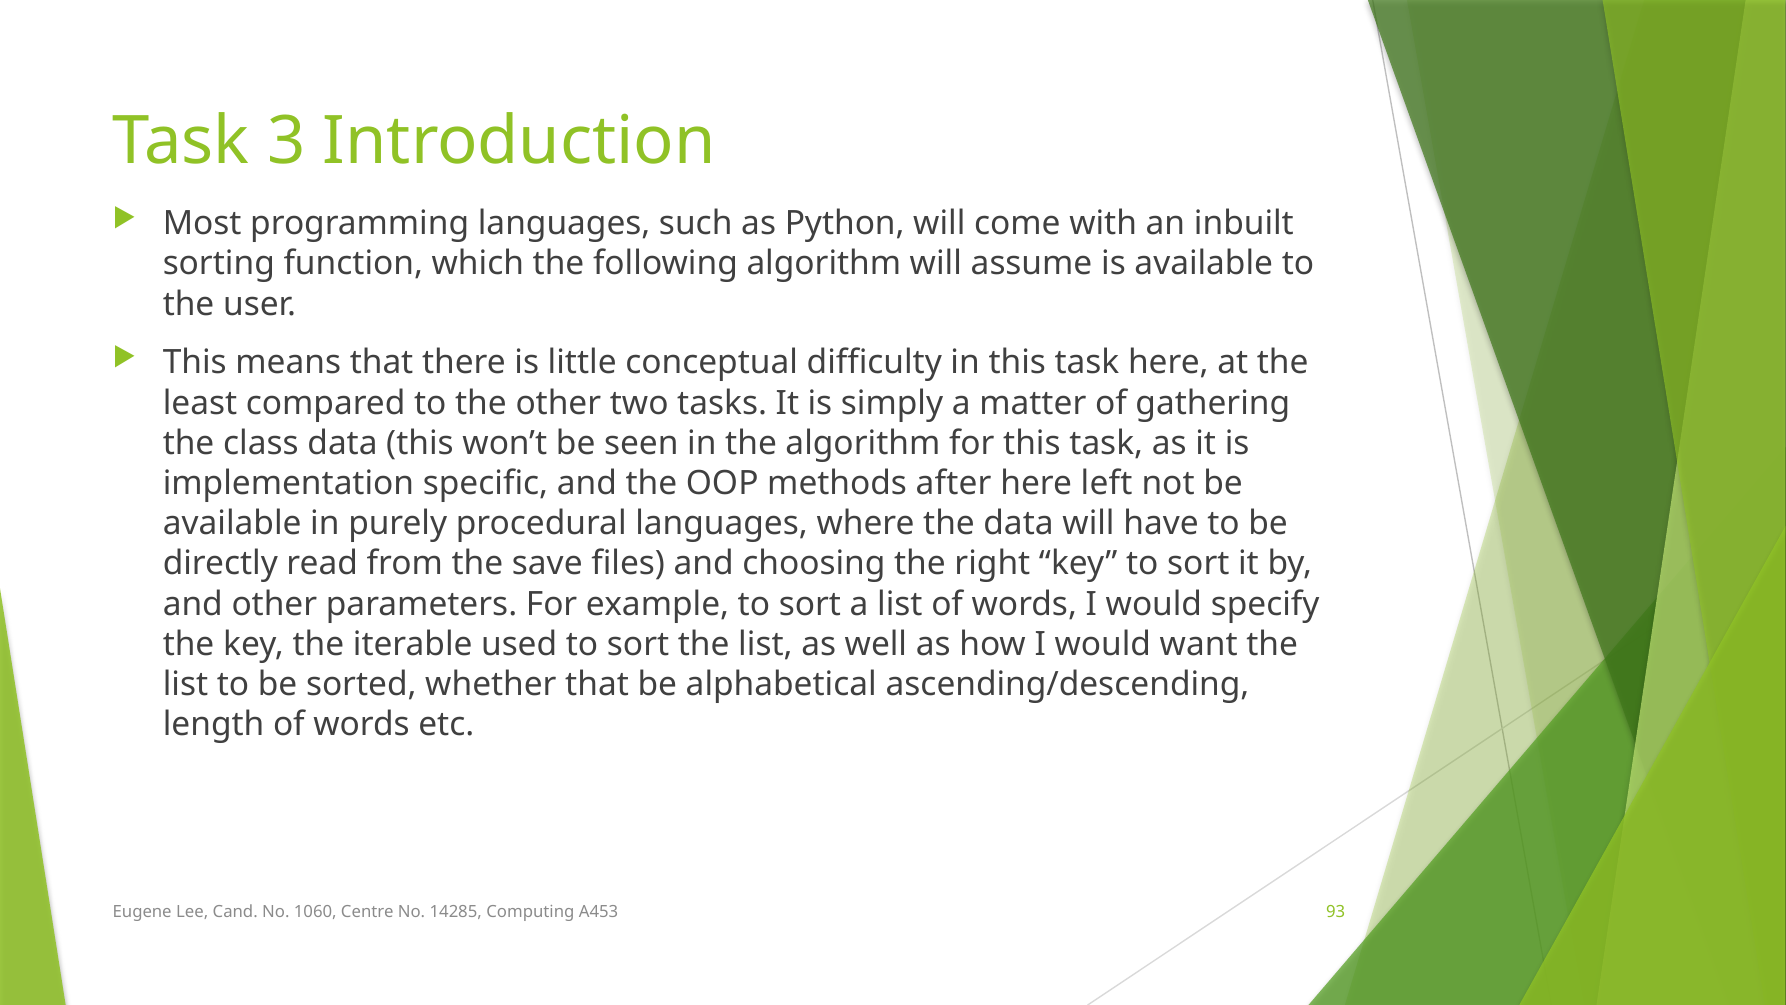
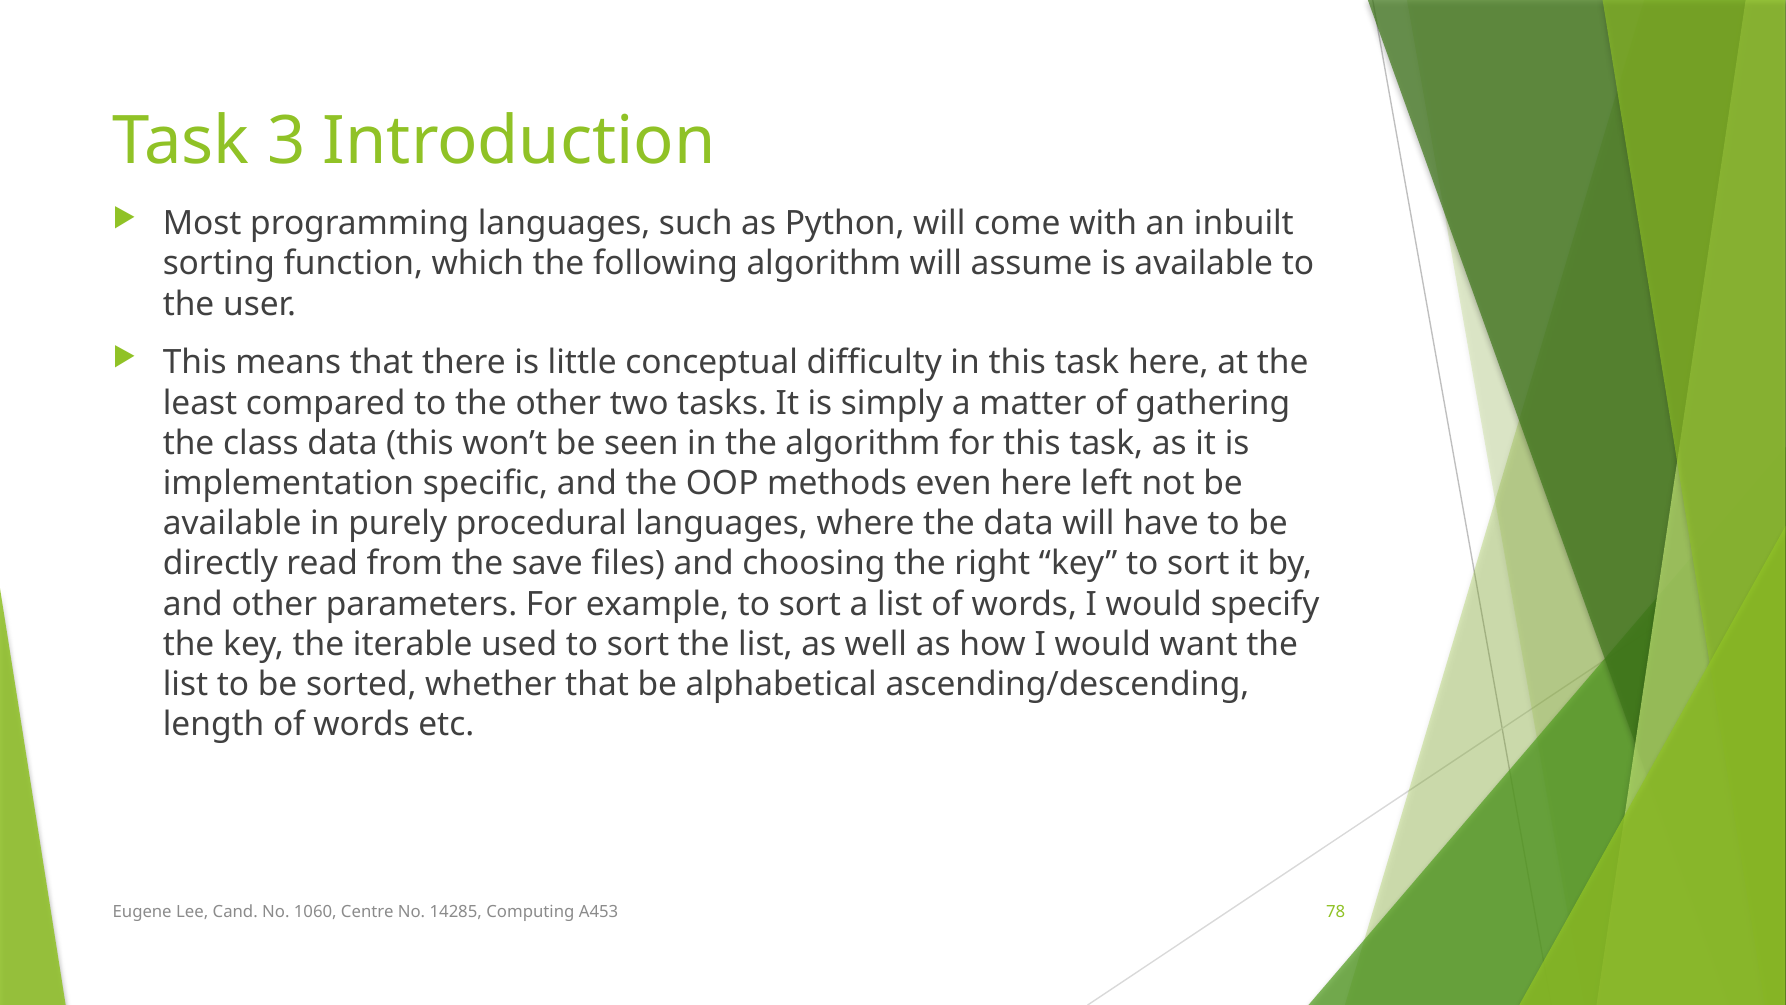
after: after -> even (954, 483)
93: 93 -> 78 (1336, 912)
